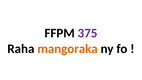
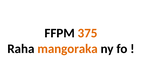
375 colour: purple -> orange (88, 33)
